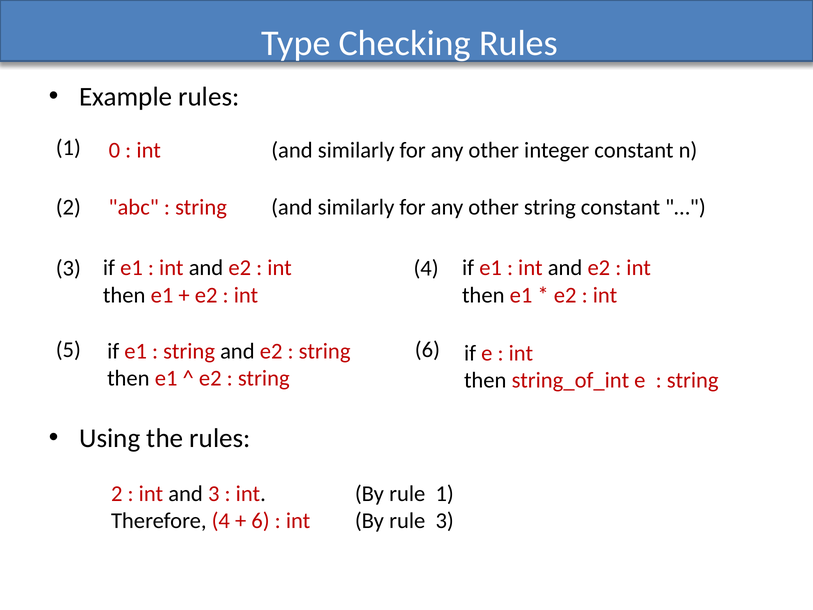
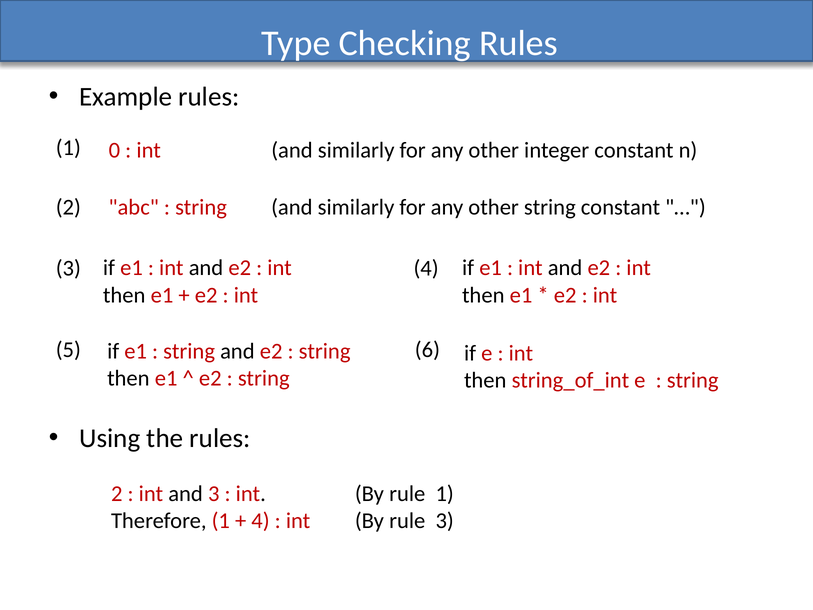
Therefore 4: 4 -> 1 (221, 521)
6: 6 -> 4 (260, 521)
